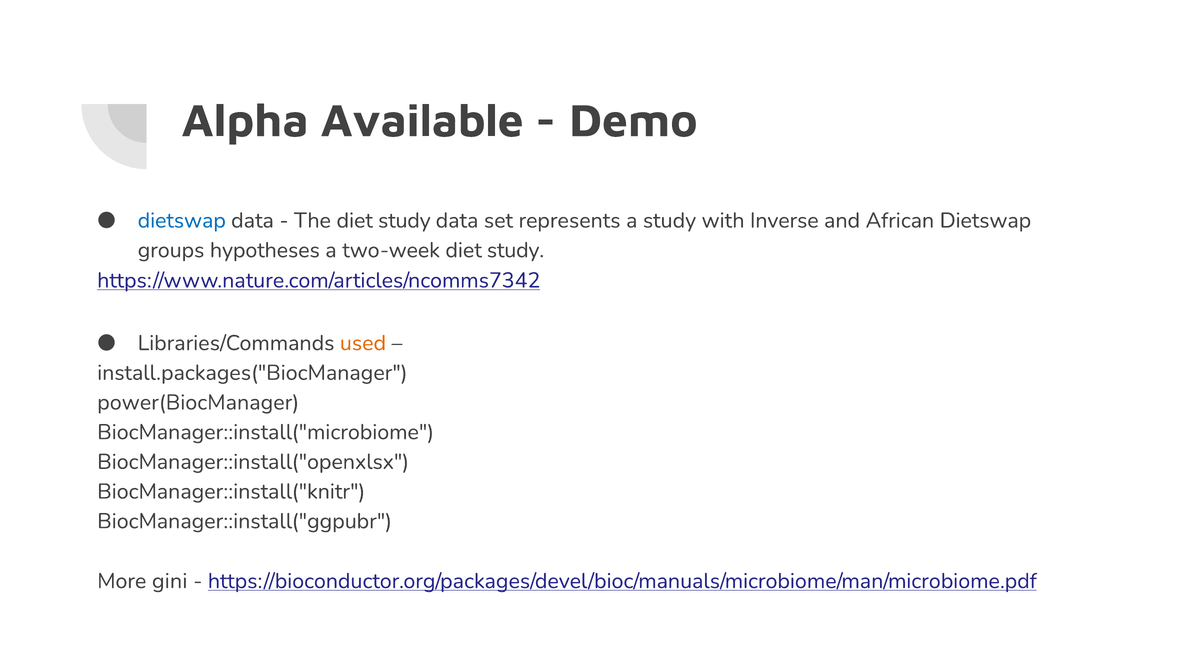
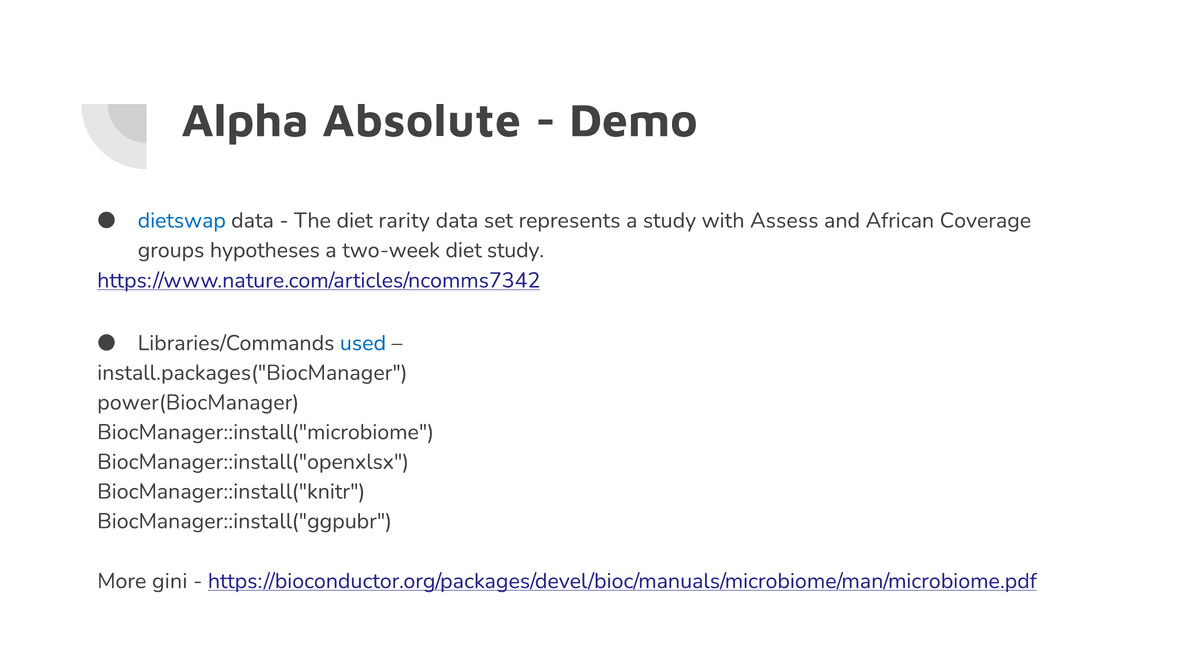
Available: Available -> Absolute (422, 121)
The diet study: study -> rarity (404, 220)
Inverse: Inverse -> Assess (784, 220)
African Dietswap: Dietswap -> Coverage (985, 220)
used colour: orange -> blue (363, 343)
